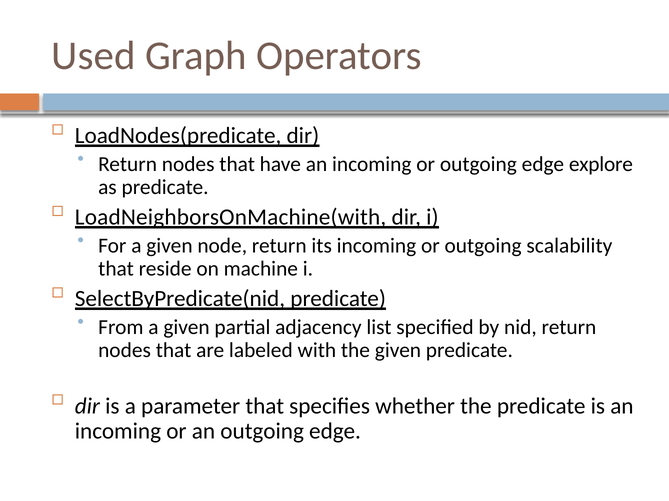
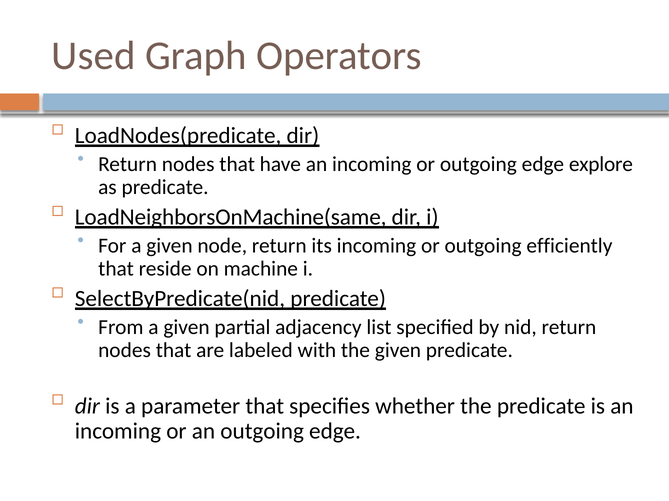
LoadNeighborsOnMachine(with: LoadNeighborsOnMachine(with -> LoadNeighborsOnMachine(same (231, 218)
scalability: scalability -> efficiently (569, 246)
